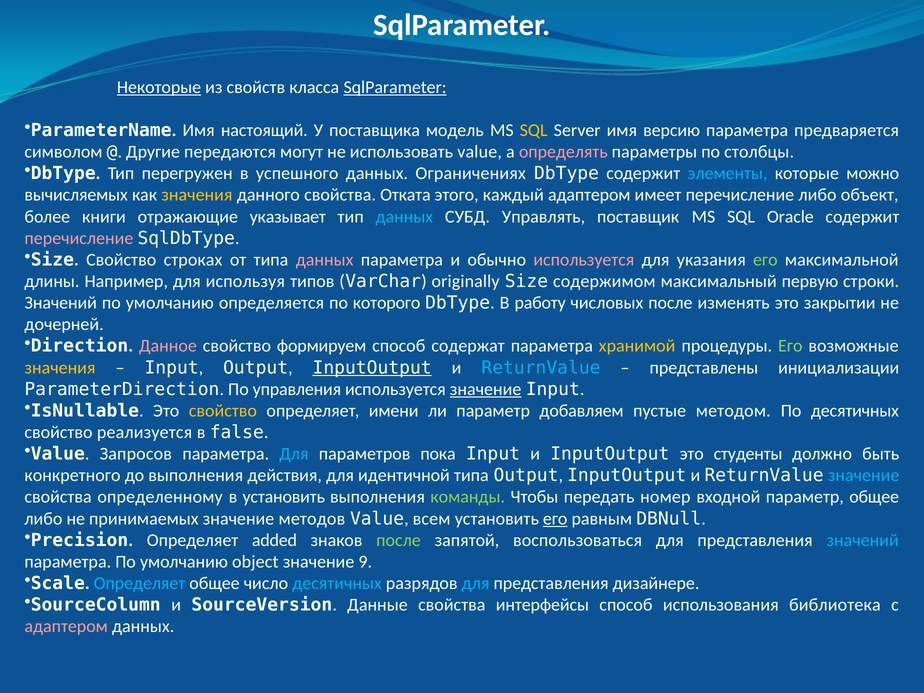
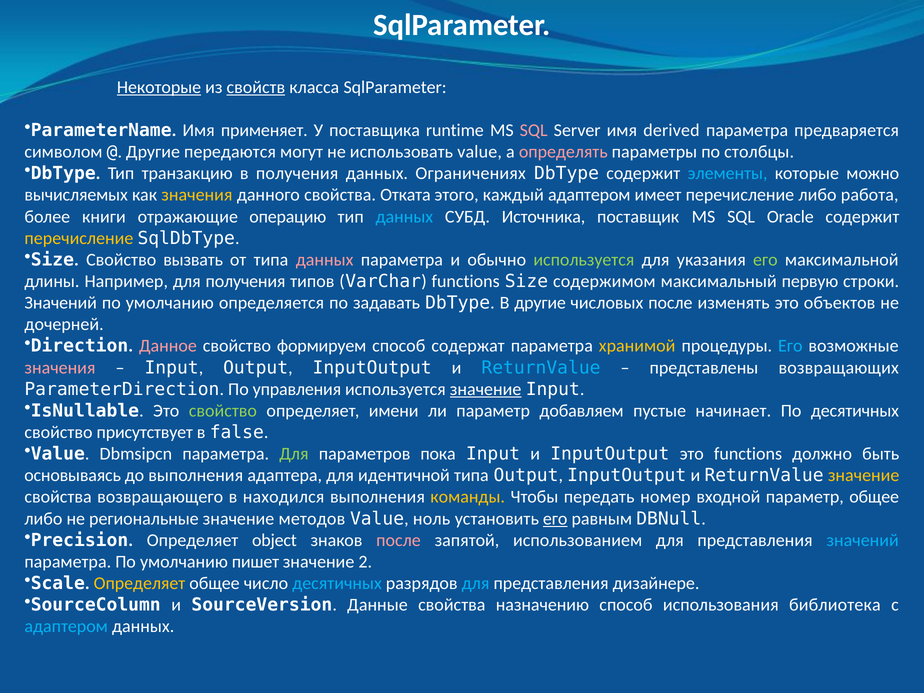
свойств underline: none -> present (256, 87)
SqlParameter underline: present -> none (395, 87)
настоящий: настоящий -> применяет (264, 130)
модель: модель -> runtime (455, 130)
SQL colour: yellow -> pink (534, 130)
версию: версию -> derived (671, 130)
перегружен: перегружен -> транзакцию (187, 173)
в успешного: успешного -> получения (297, 173)
объект: объект -> работа (870, 195)
указывает: указывает -> операцию (288, 217)
Управлять: Управлять -> Источника (544, 217)
перечисление colour: pink -> yellow (79, 238)
строках: строках -> вызвать (193, 260)
используется colour: pink -> light green (584, 260)
для используя: используя -> получения (246, 281)
VarChar originally: originally -> functions (466, 281)
которого: которого -> задавать (387, 303)
В работу: работу -> другие (540, 303)
закрытии: закрытии -> объектов (840, 303)
Его colour: light green -> light blue (790, 346)
значения colour: yellow -> pink (60, 368)
InputOutput underline: present -> none (372, 368)
инициализации: инициализации -> возвращающих (839, 368)
свойство colour: yellow -> light green (223, 411)
методом: методом -> начинает (733, 411)
реализуется: реализуется -> присутствует (145, 432)
Запросов: Запросов -> Dbmsipcn (136, 454)
Для colour: light blue -> light green (294, 454)
это студенты: студенты -> functions (748, 454)
конкретного: конкретного -> основываясь (73, 475)
действия: действия -> адаптера (285, 475)
значение colour: light blue -> yellow (864, 475)
определенному: определенному -> возвращающего (160, 497)
в установить: установить -> находился (284, 497)
команды colour: light green -> yellow (468, 497)
принимаемых: принимаемых -> региональные (144, 519)
всем: всем -> ноль (432, 519)
added: added -> object (274, 540)
после colour: light green -> pink (399, 540)
воспользоваться: воспользоваться -> использованием (578, 540)
object: object -> пишет (255, 562)
9: 9 -> 2 (365, 562)
Определяет colour: light blue -> yellow (140, 583)
интерфейсы: интерфейсы -> назначению (542, 605)
адаптером colour: pink -> light blue (66, 627)
